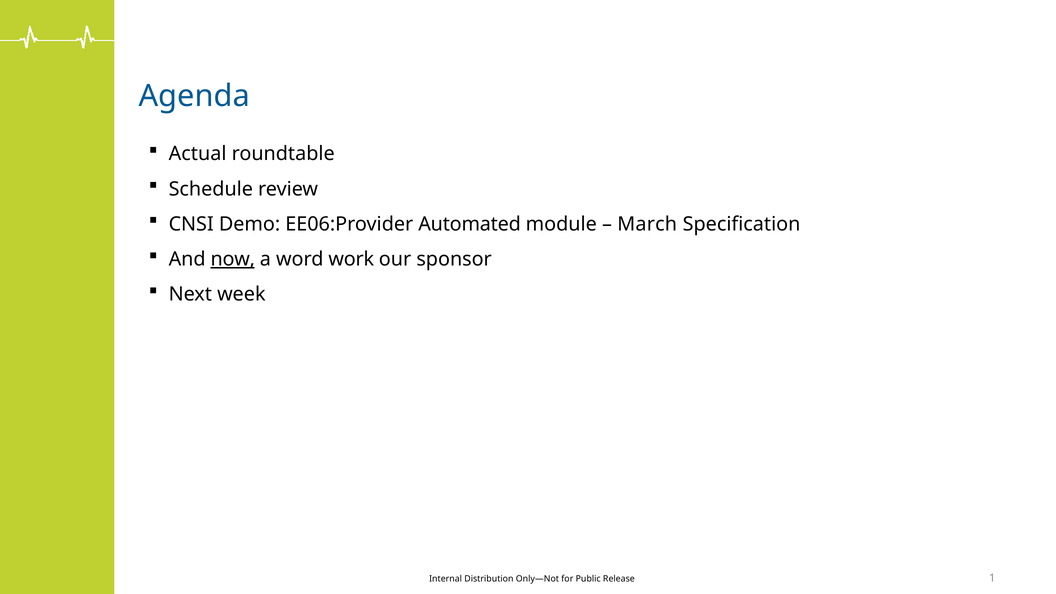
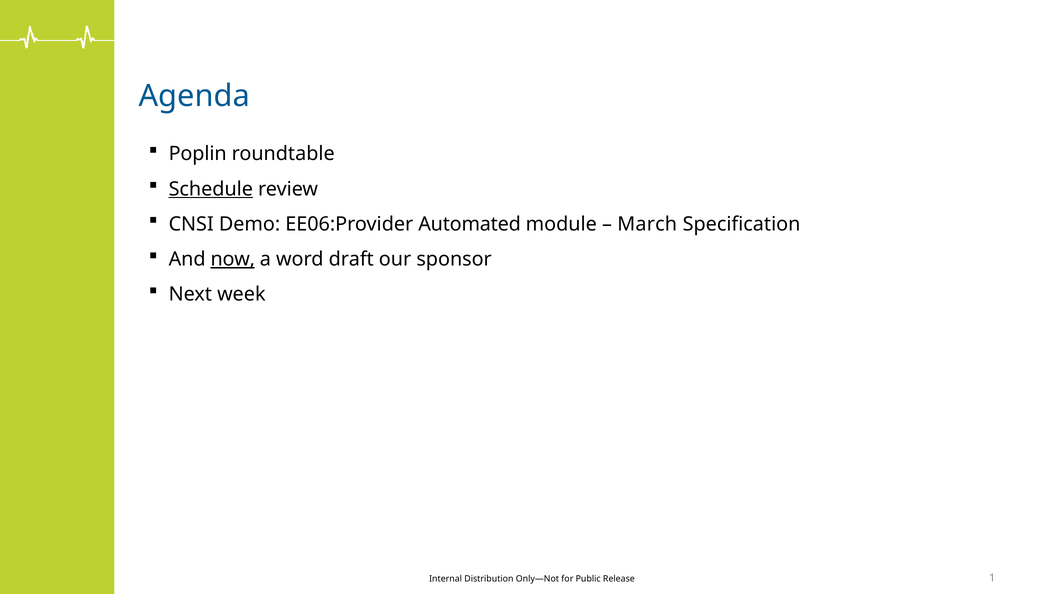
Actual: Actual -> Poplin (198, 154)
Schedule underline: none -> present (211, 189)
work: work -> draft (351, 259)
